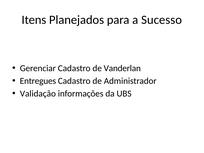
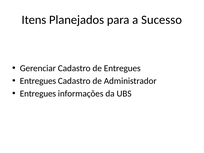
de Vanderlan: Vanderlan -> Entregues (122, 68)
Validação: Validação -> Entregues (38, 94)
